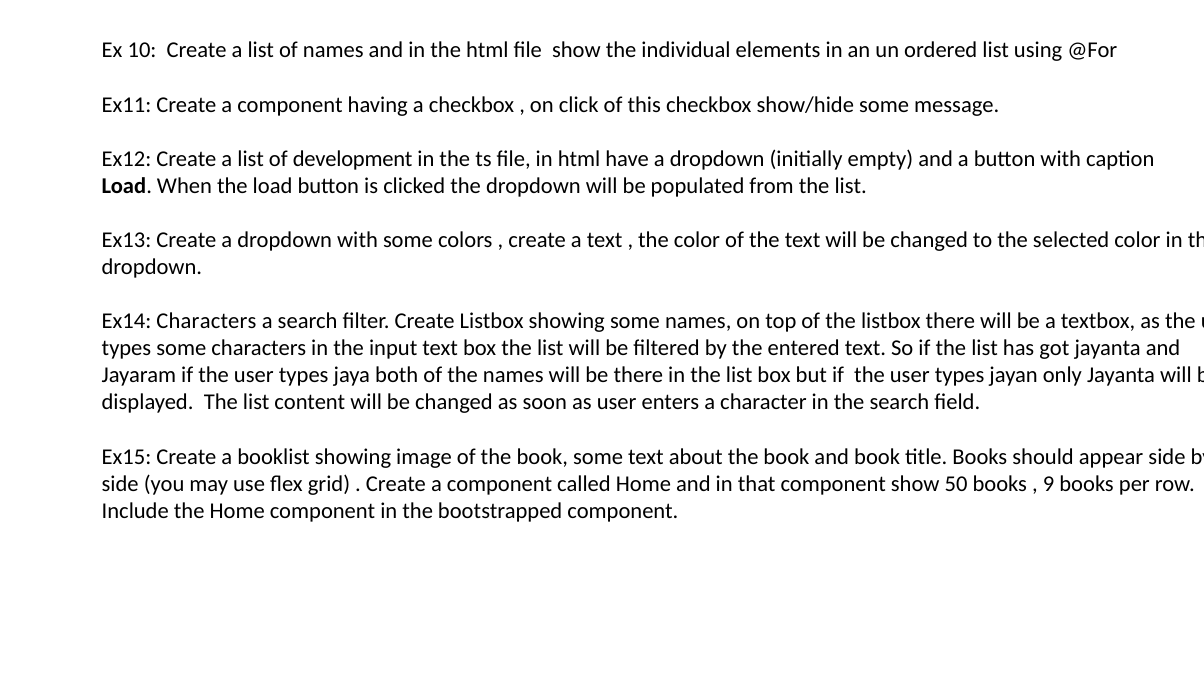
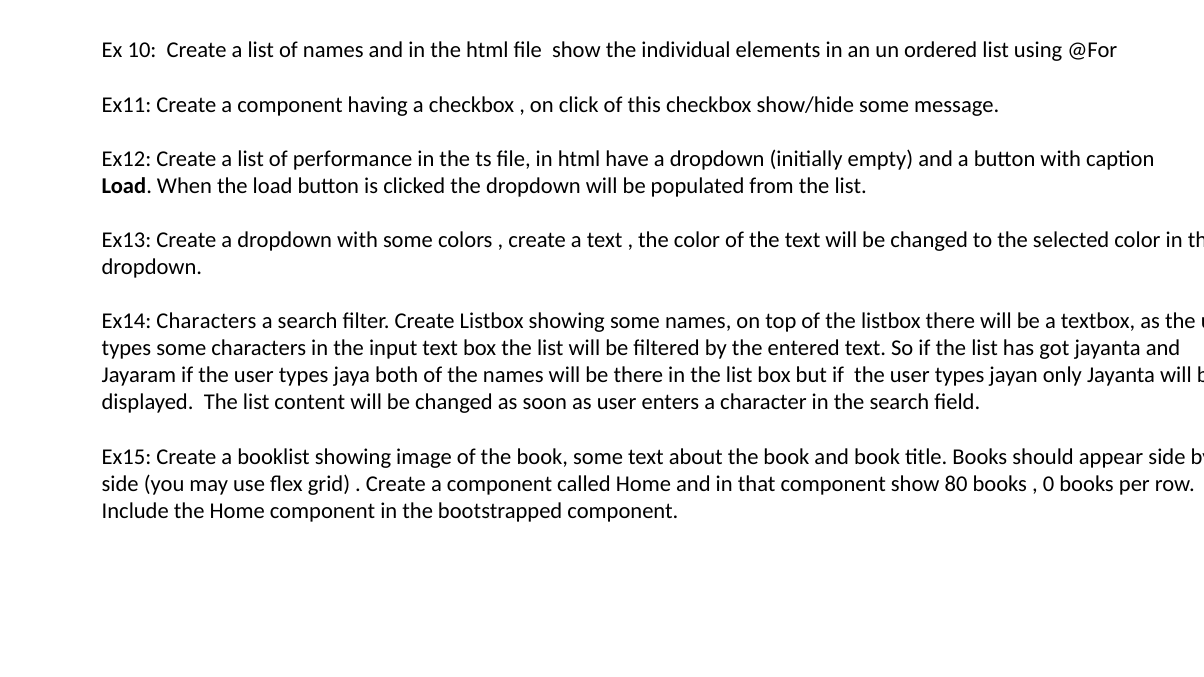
development: development -> performance (353, 159)
50: 50 -> 80 (956, 484)
9: 9 -> 0 (1049, 484)
